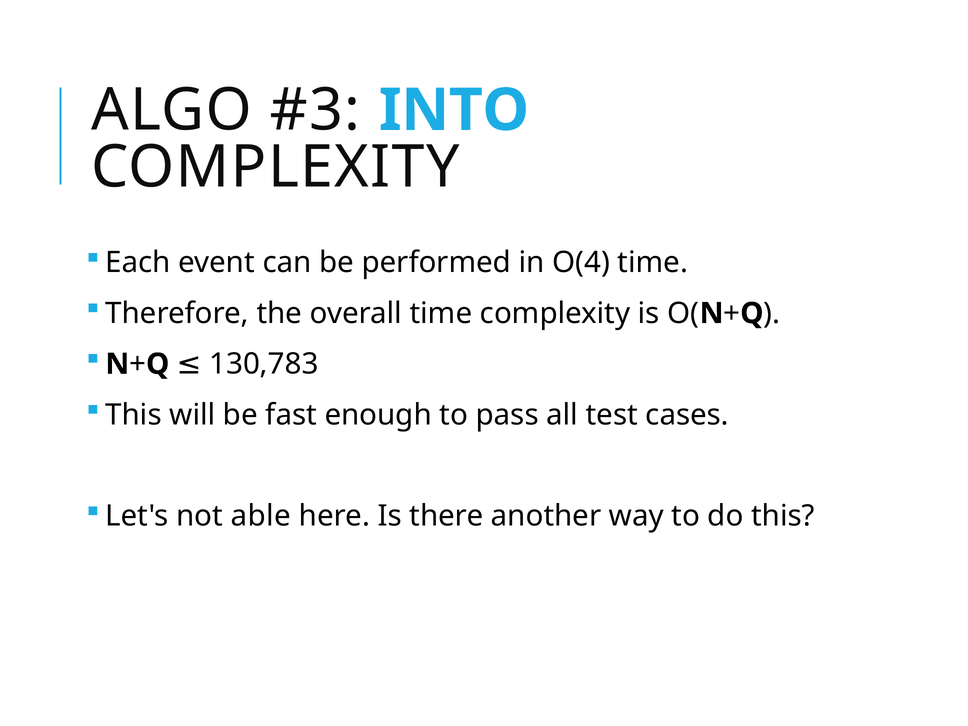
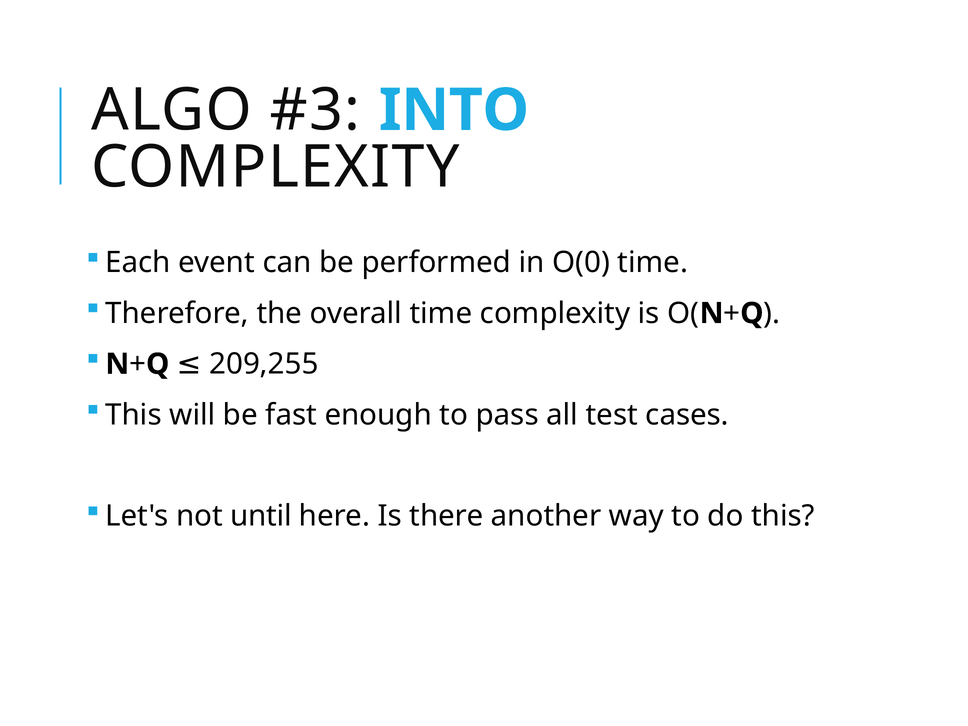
O(4: O(4 -> O(0 (581, 263)
130,783: 130,783 -> 209,255 (264, 364)
able: able -> until (261, 516)
